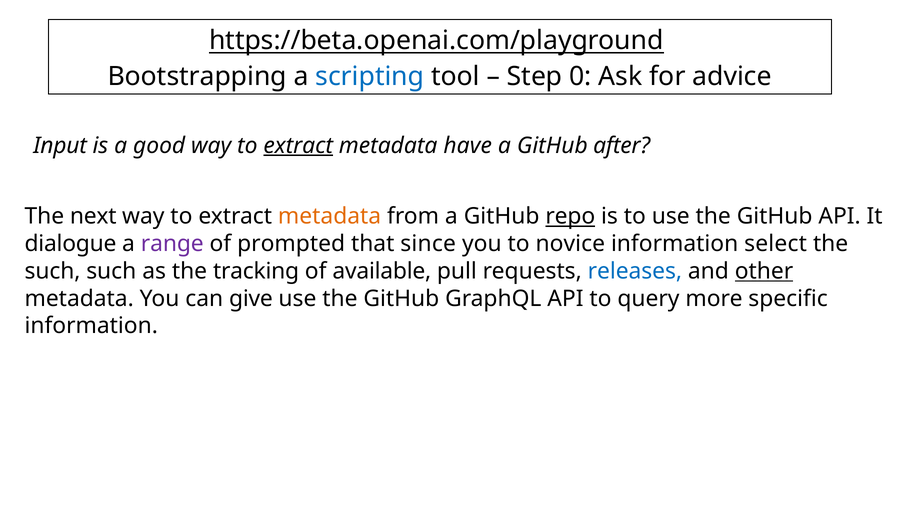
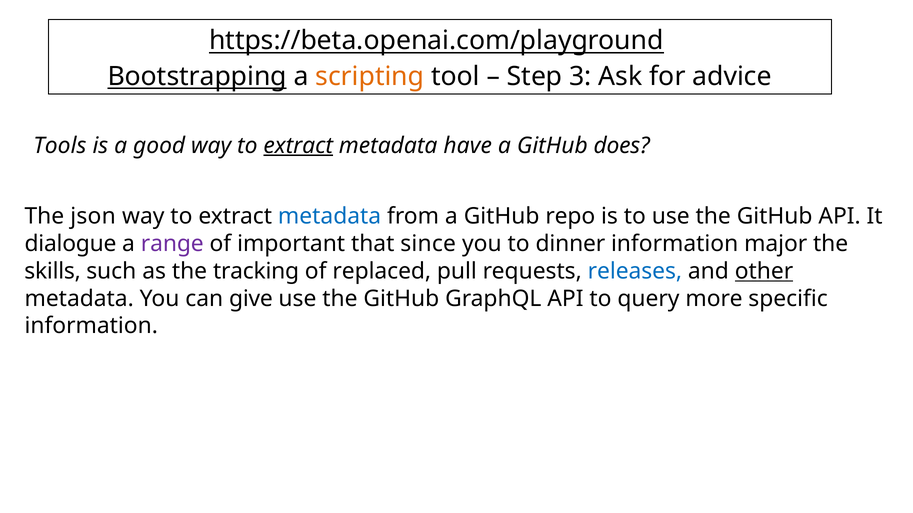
Bootstrapping underline: none -> present (197, 77)
scripting colour: blue -> orange (370, 77)
0: 0 -> 3 (580, 77)
Input: Input -> Tools (60, 146)
after: after -> does (622, 146)
next: next -> json (93, 217)
metadata colour: orange -> blue (330, 217)
repo underline: present -> none (570, 217)
prompted: prompted -> important (291, 244)
novice: novice -> dinner (570, 244)
select: select -> major (776, 244)
such: such -> skills (53, 271)
available: available -> replaced (382, 271)
